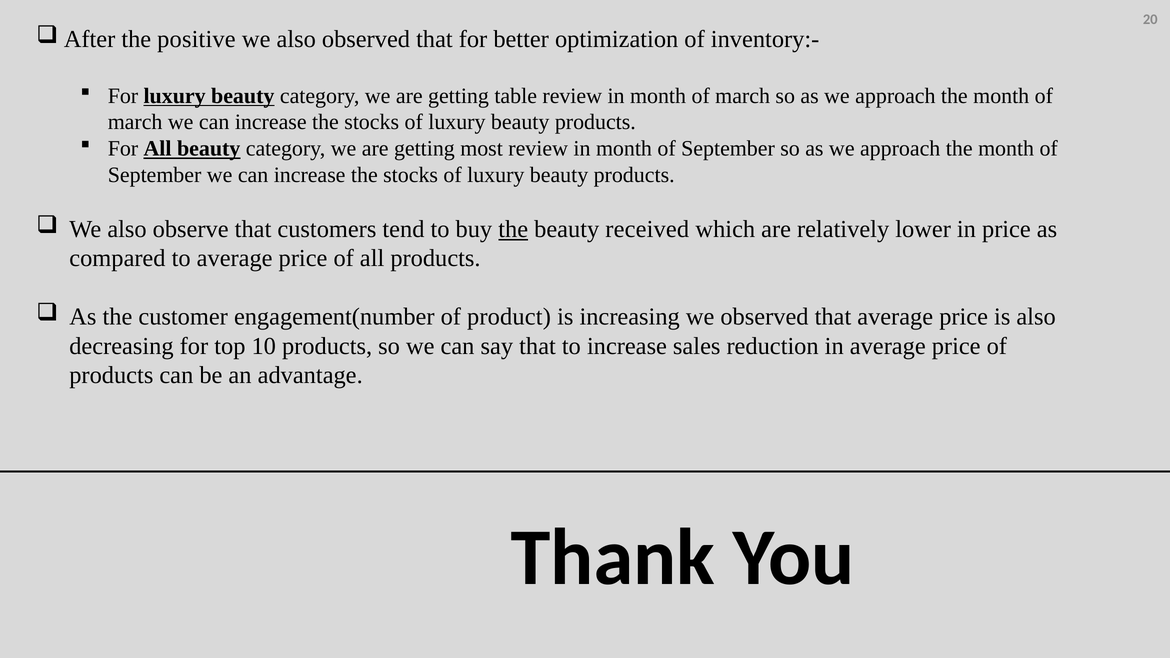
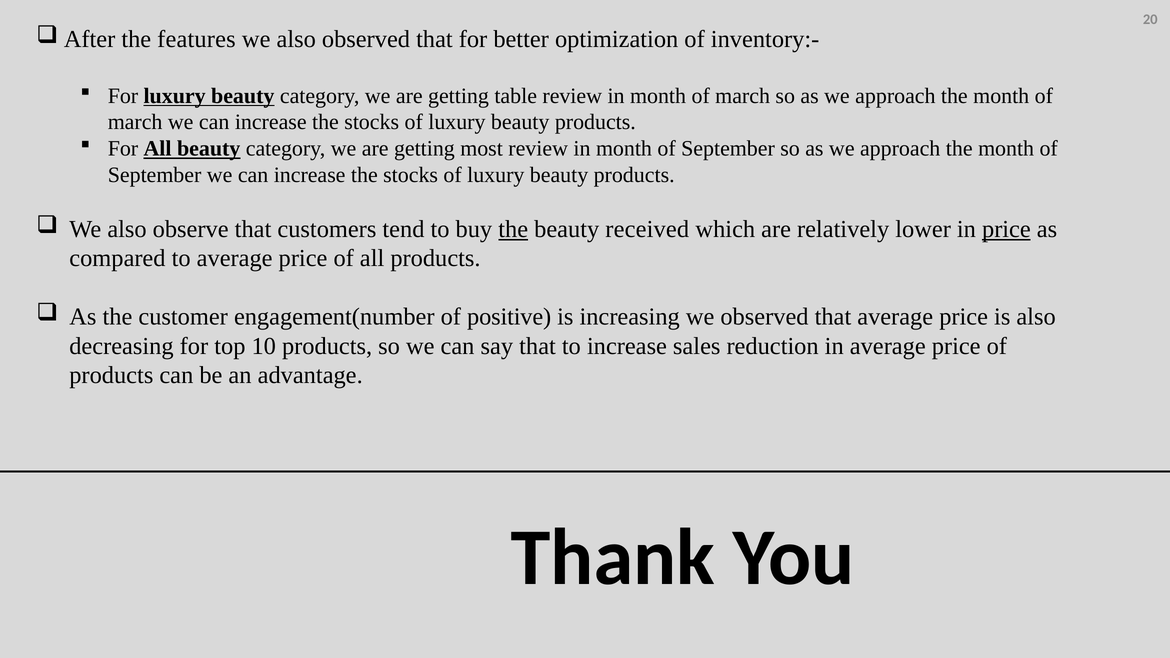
positive: positive -> features (196, 39)
price underline: none -> present (1006, 229)
product: product -> positive (509, 317)
